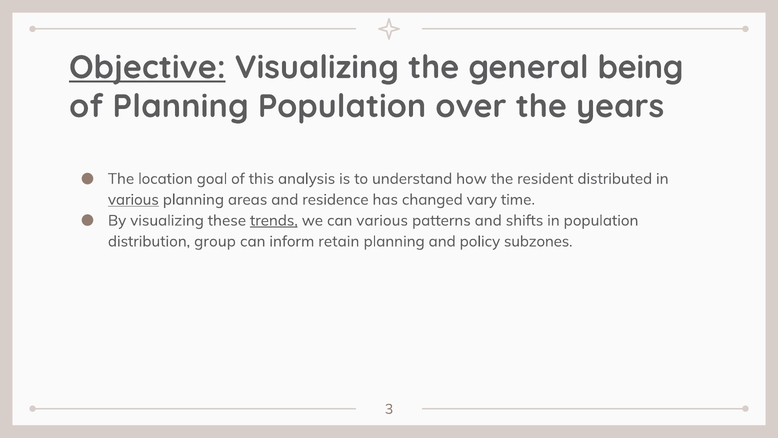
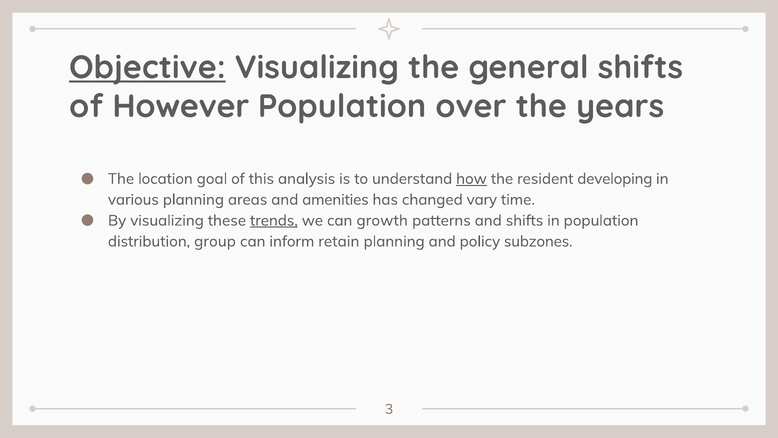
general being: being -> shifts (640, 67)
of Planning: Planning -> However (181, 106)
how underline: none -> present (472, 179)
distributed: distributed -> developing (615, 179)
various underline: present -> none (133, 200)
residence: residence -> amenities (335, 200)
can various: various -> growth (382, 220)
